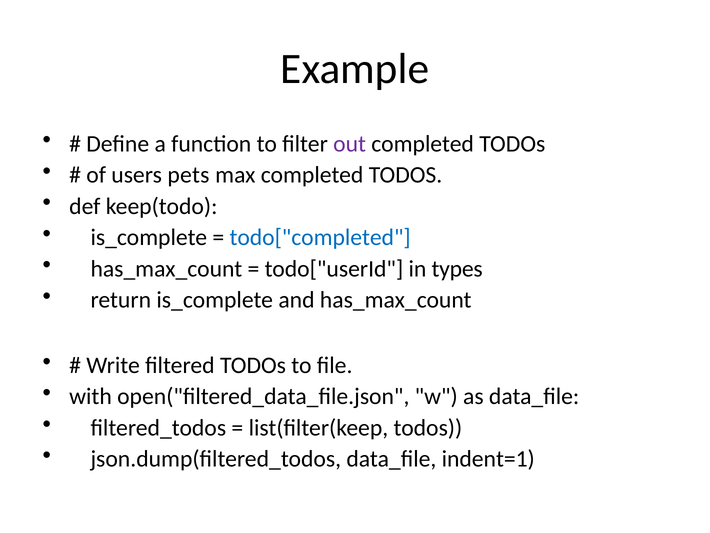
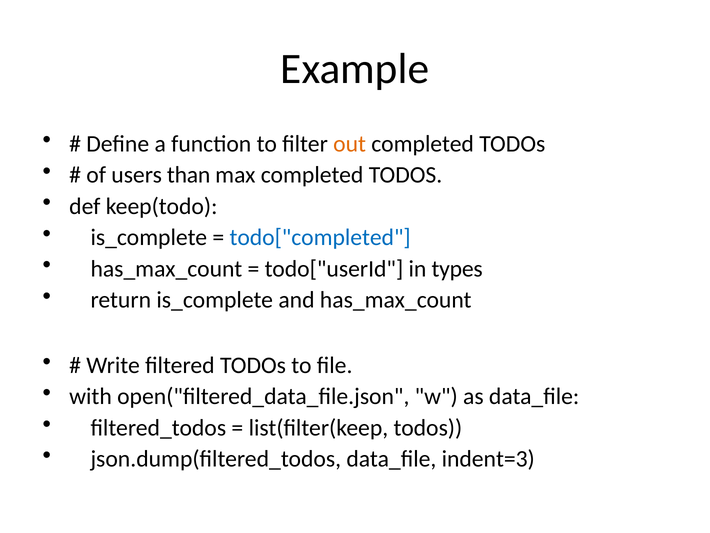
out colour: purple -> orange (350, 144)
pets: pets -> than (189, 175)
indent=1: indent=1 -> indent=3 (488, 459)
